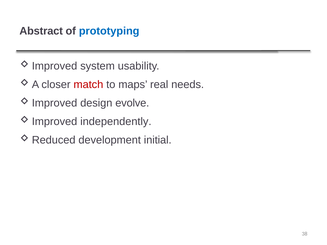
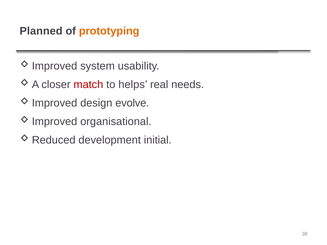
Abstract: Abstract -> Planned (41, 31)
prototyping colour: blue -> orange (109, 31)
maps: maps -> helps (133, 85)
independently: independently -> organisational (116, 122)
